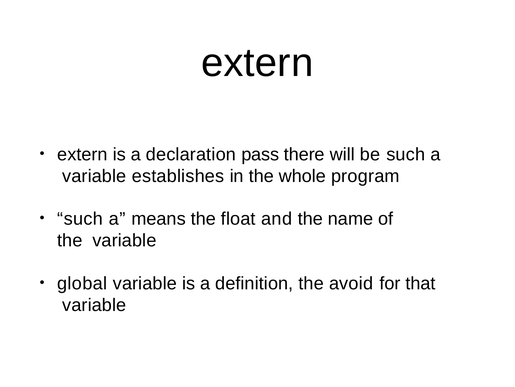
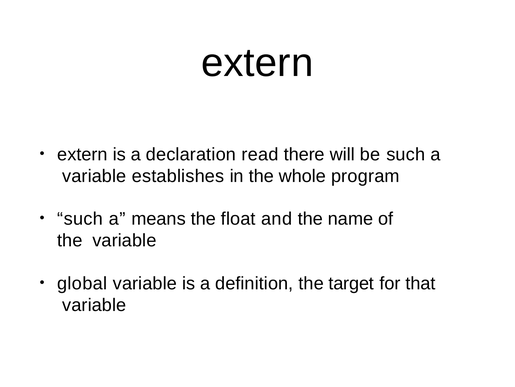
pass: pass -> read (260, 154)
avoid: avoid -> target (351, 283)
